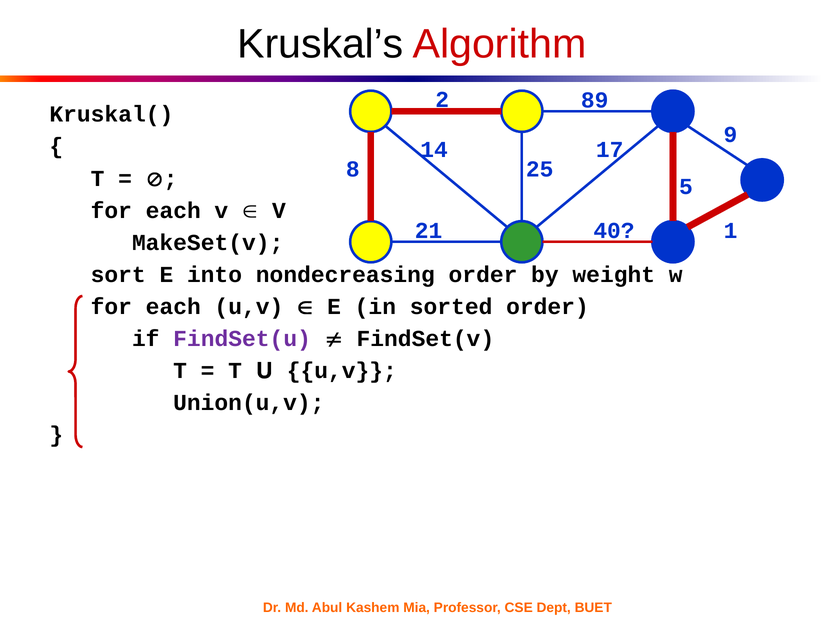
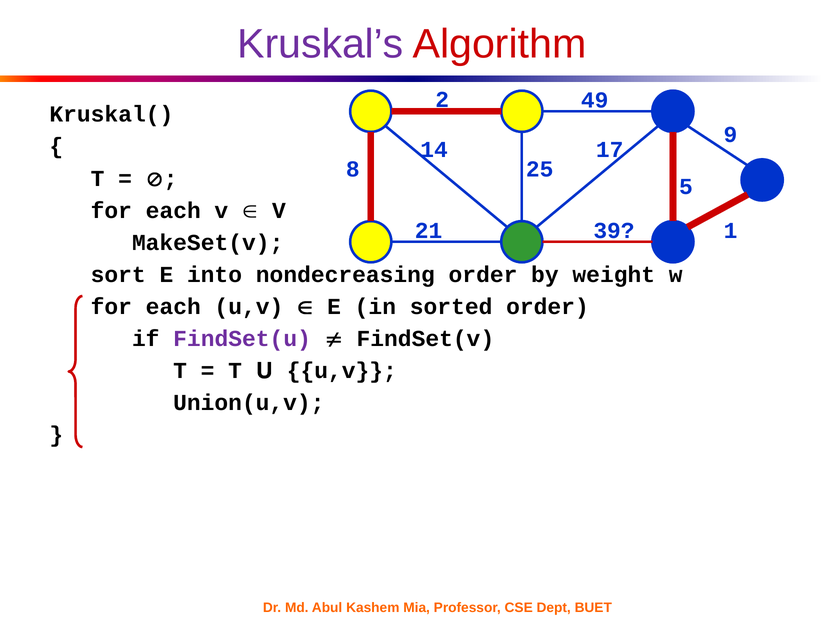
Kruskal’s colour: black -> purple (320, 44)
89: 89 -> 49 (595, 100)
40: 40 -> 39 (614, 231)
